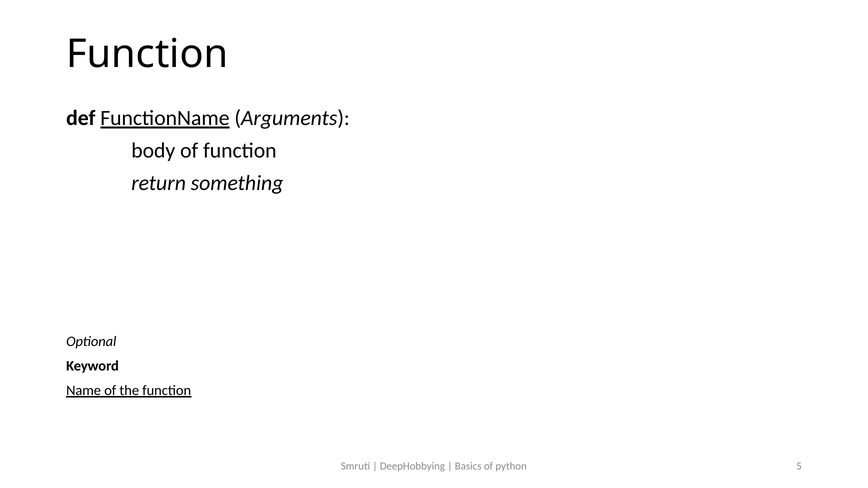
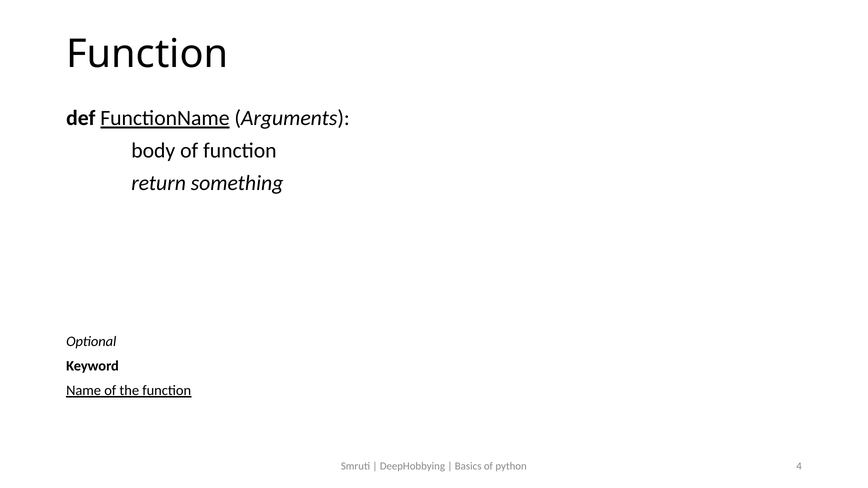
5: 5 -> 4 (799, 466)
